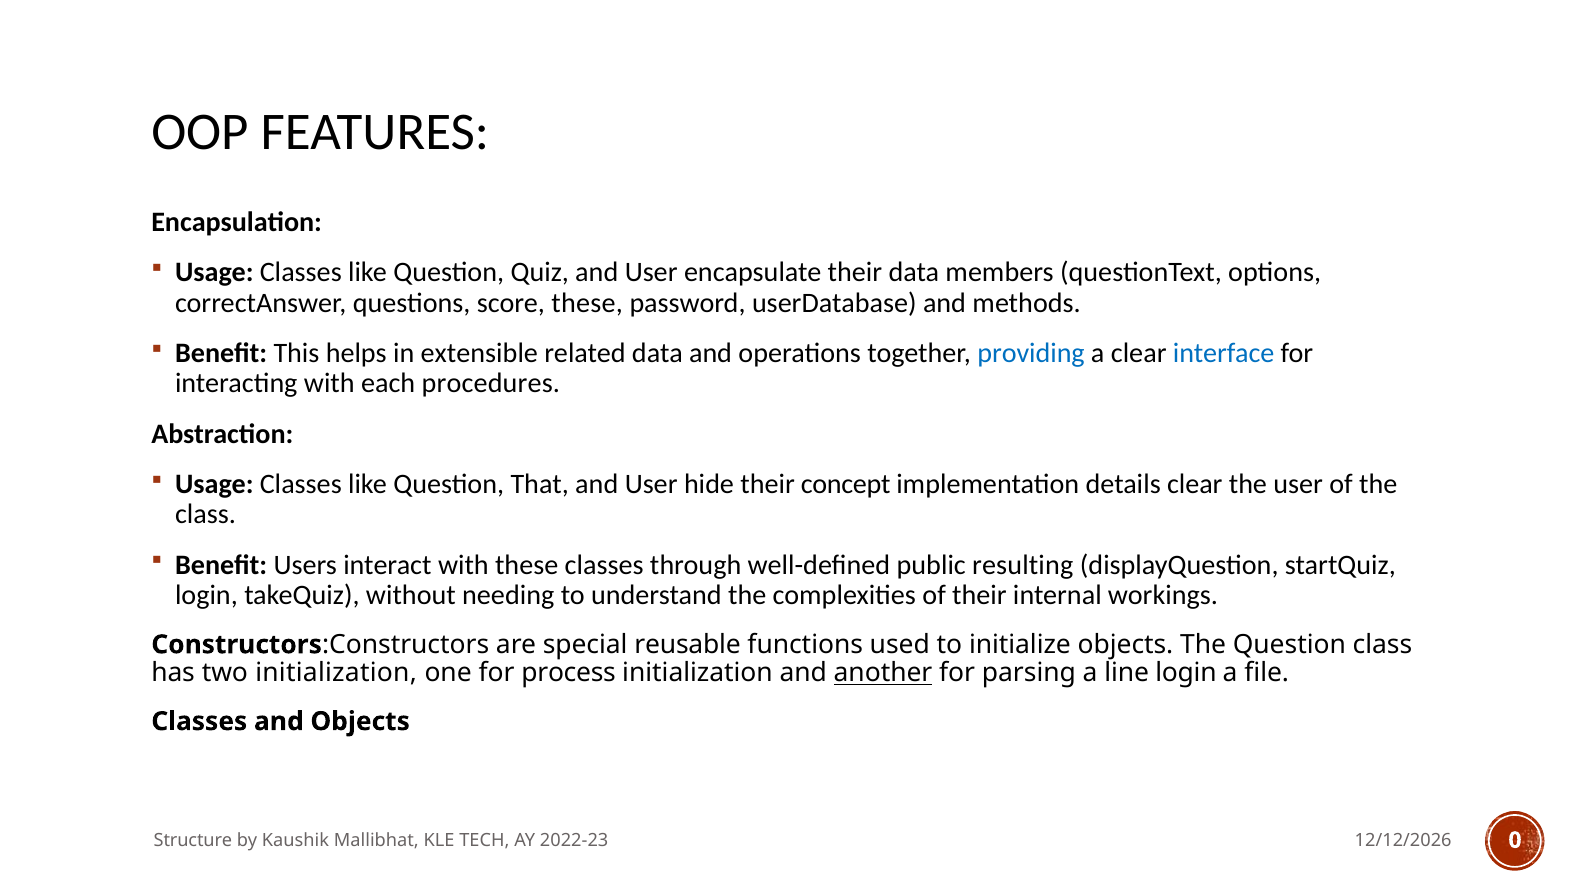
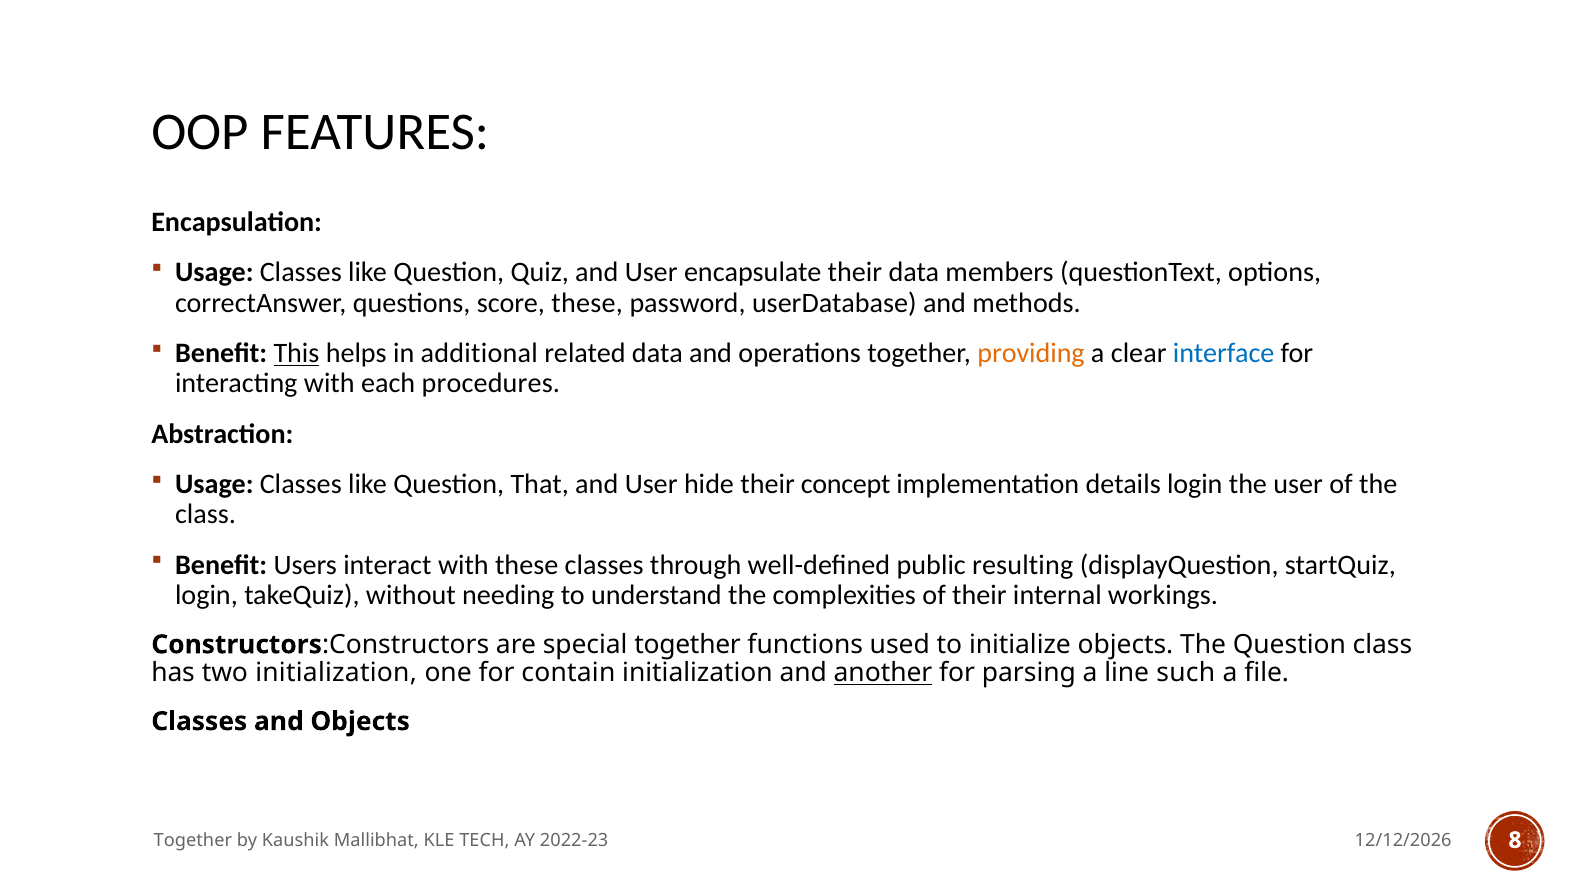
This underline: none -> present (296, 353)
extensible: extensible -> additional (479, 353)
providing colour: blue -> orange (1031, 353)
details clear: clear -> login (1195, 484)
special reusable: reusable -> together (688, 645)
process: process -> contain (568, 673)
line login: login -> such (1186, 673)
Structure: Structure -> Together (193, 841)
0: 0 -> 8 (1515, 840)
